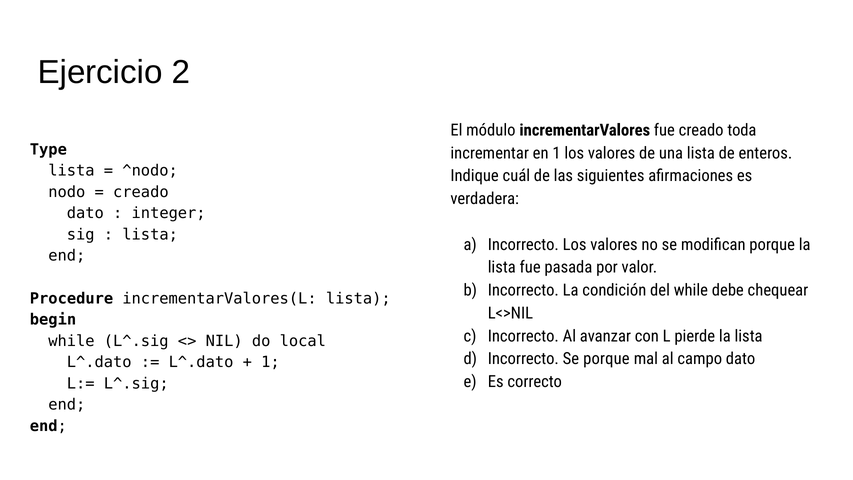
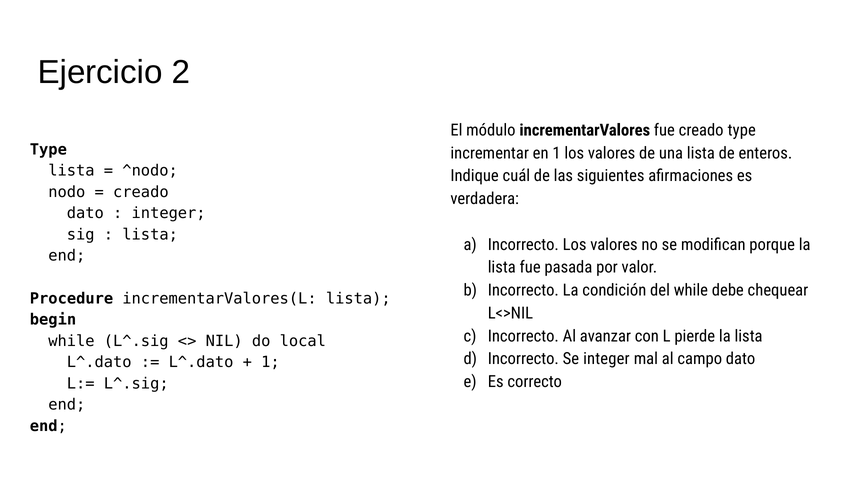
creado toda: toda -> type (742, 130)
Se porque: porque -> integer (606, 359)
